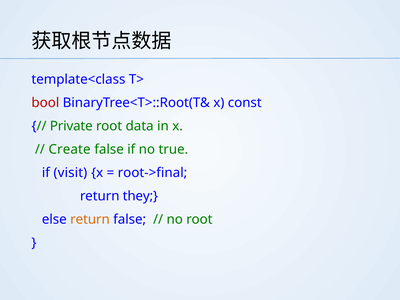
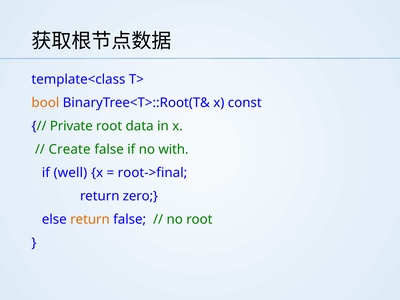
bool colour: red -> orange (45, 103)
true: true -> with (173, 149)
visit: visit -> well (70, 173)
they: they -> zero (140, 196)
